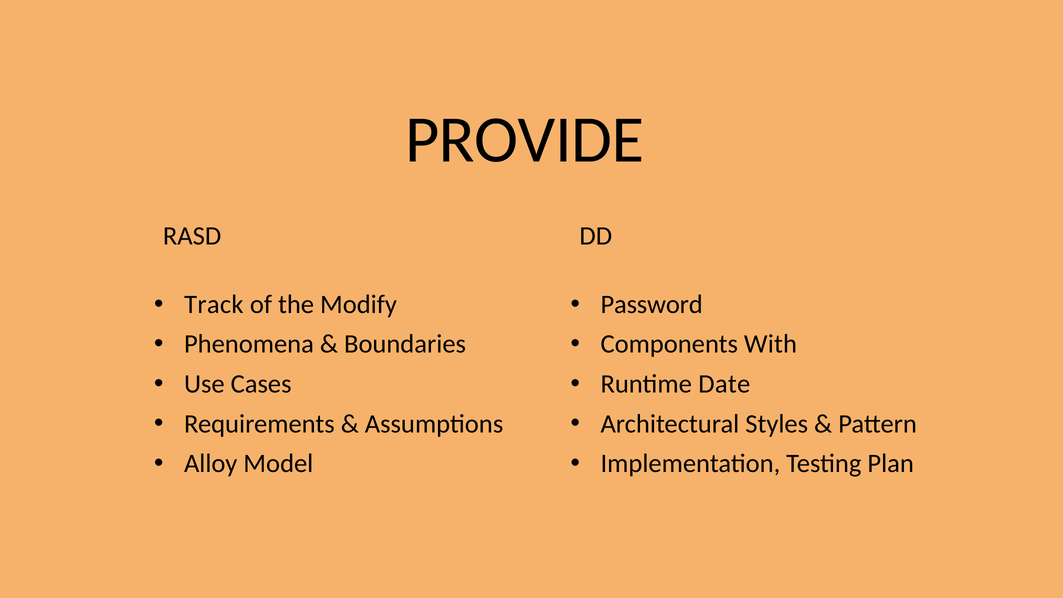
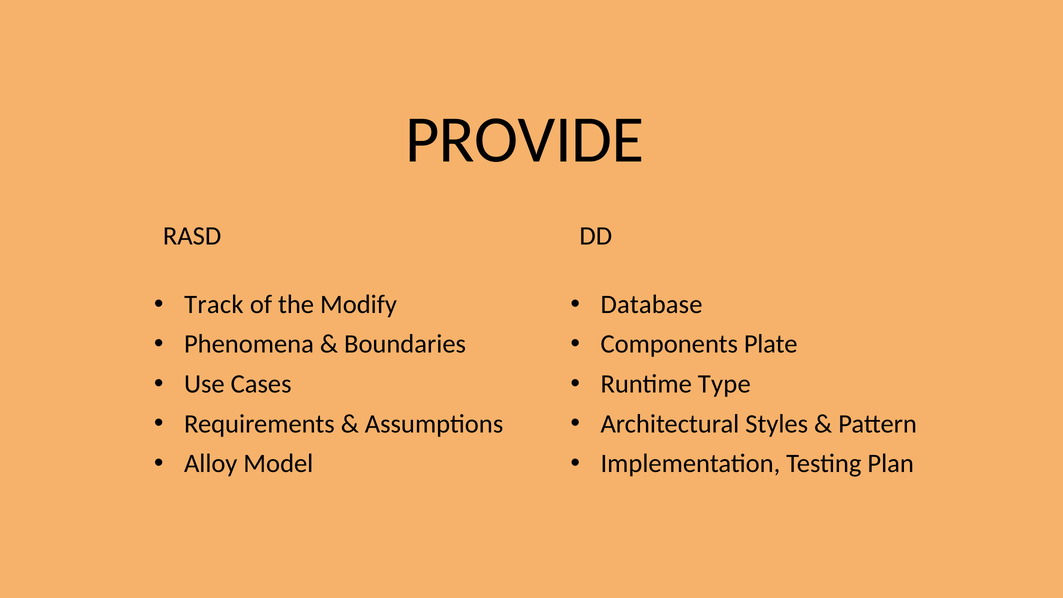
Password: Password -> Database (651, 304)
With: With -> Plate (771, 344)
Date: Date -> Type (724, 384)
